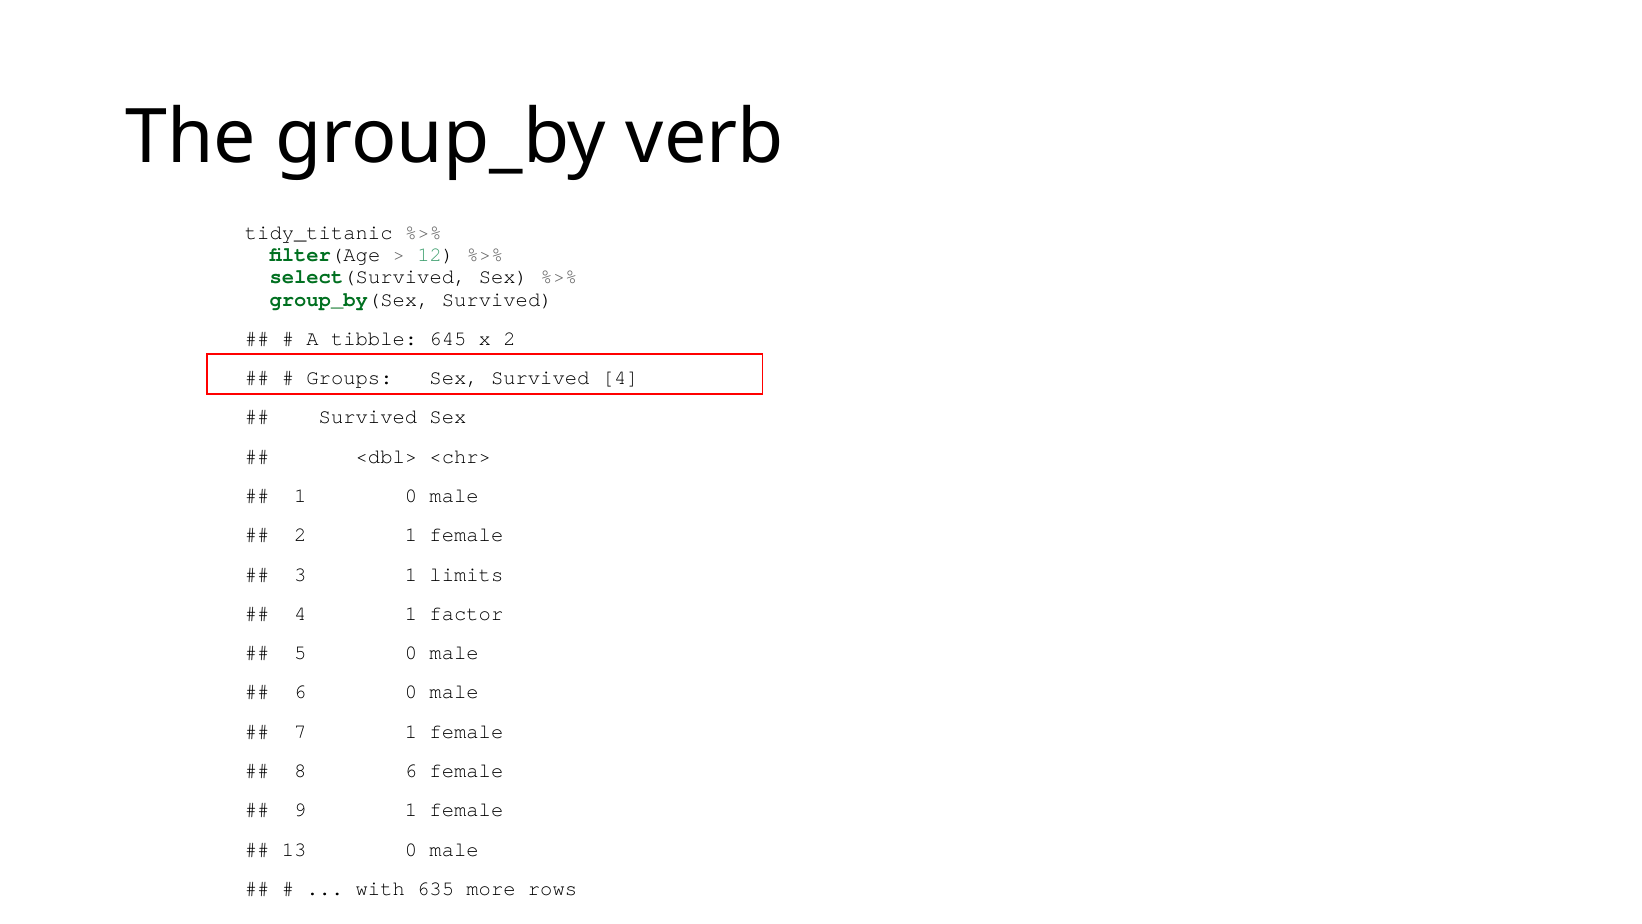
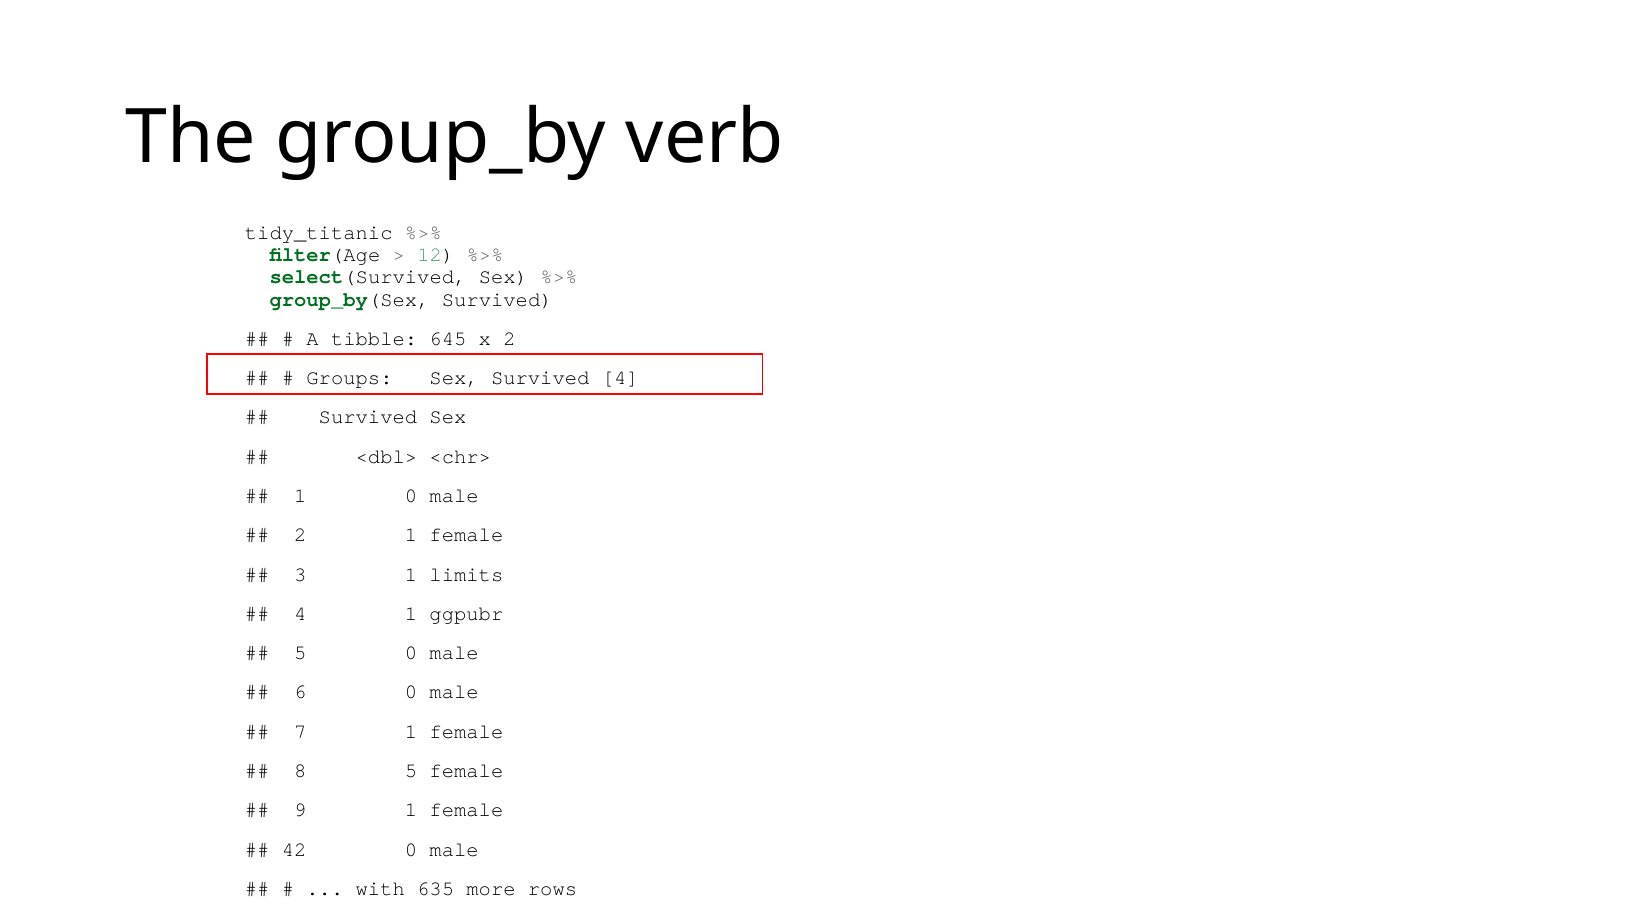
factor: factor -> ggpubr (466, 613)
8 6: 6 -> 5 (411, 770)
13: 13 -> 42 (294, 849)
